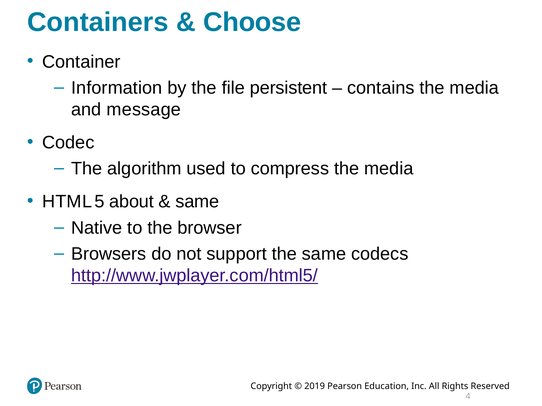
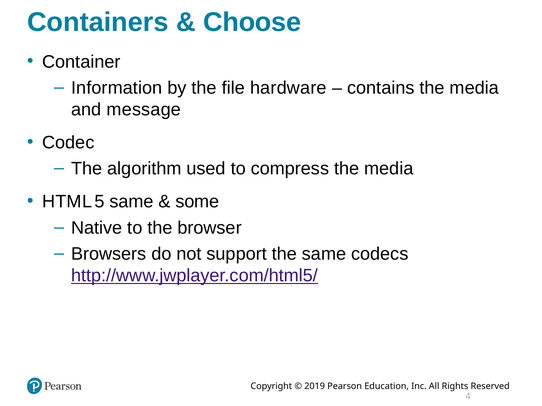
persistent: persistent -> hardware (288, 88)
5 about: about -> same (131, 202)
same: same -> some (197, 202)
